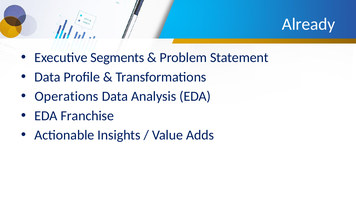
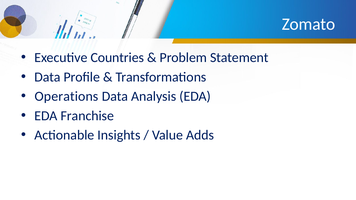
Already: Already -> Zomato (309, 24)
Segments: Segments -> Countries (117, 58)
